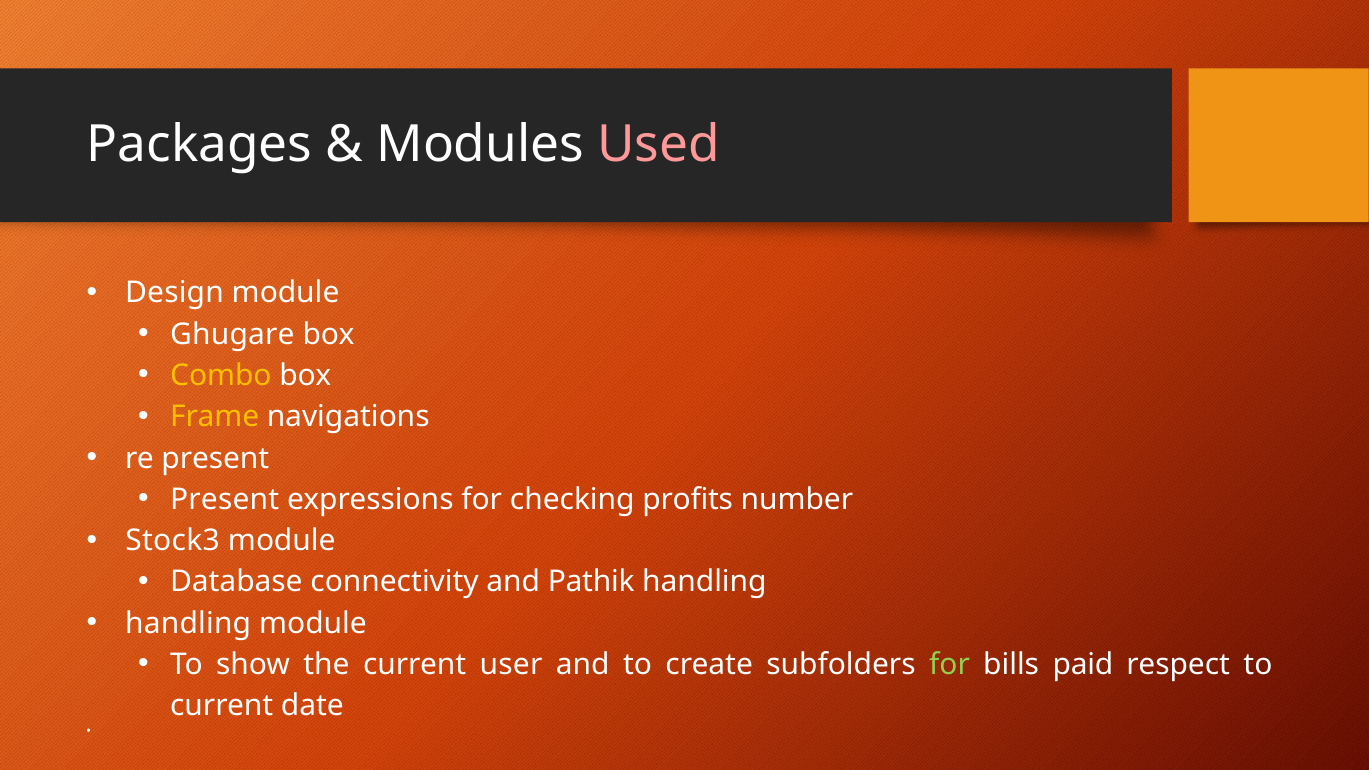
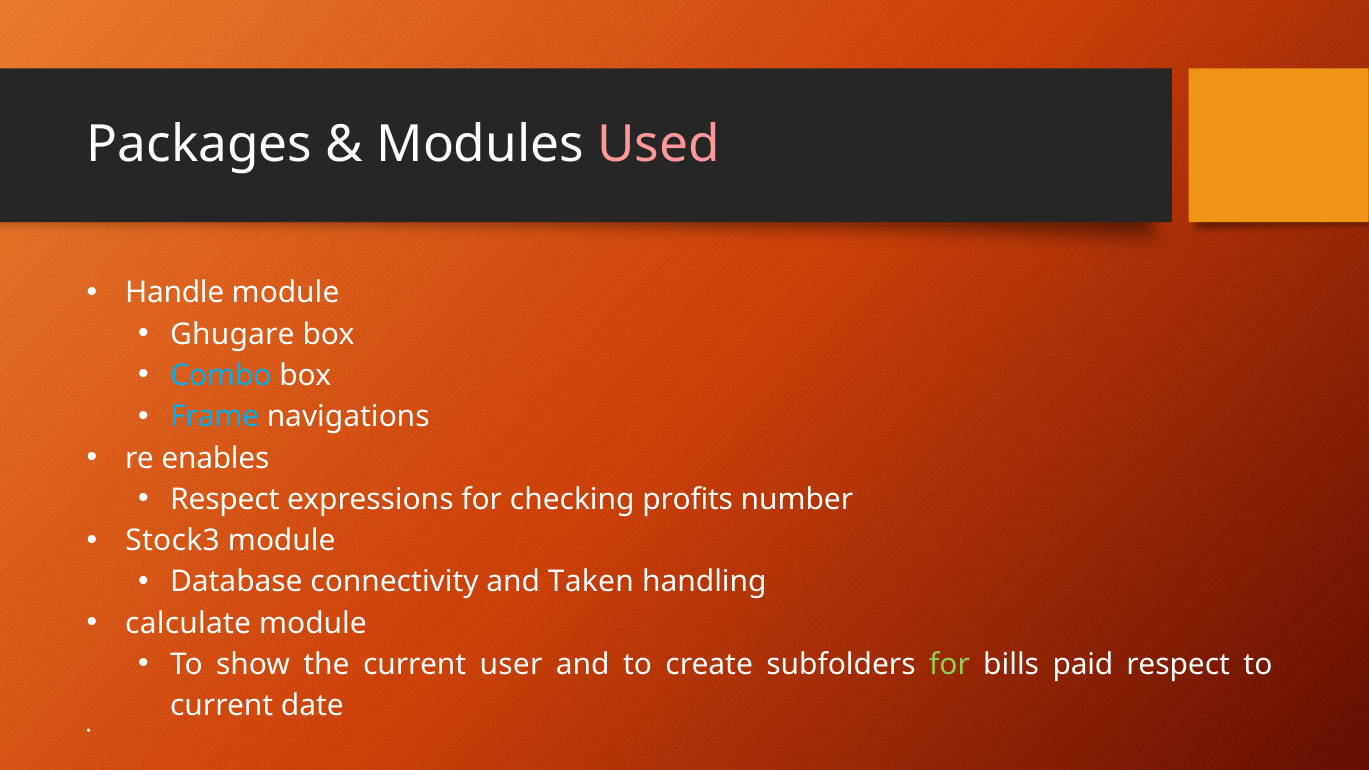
Design: Design -> Handle (175, 293)
Combo colour: yellow -> light blue (221, 376)
Frame colour: yellow -> light blue (215, 417)
re present: present -> enables (215, 458)
Present: Present -> Respect (225, 500)
Pathik: Pathik -> Taken (591, 582)
handling: handling -> calculate (188, 623)
